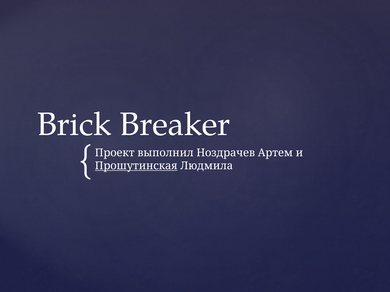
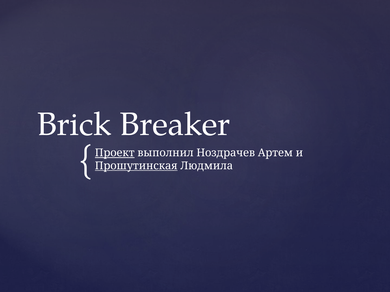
Проект underline: none -> present (115, 153)
